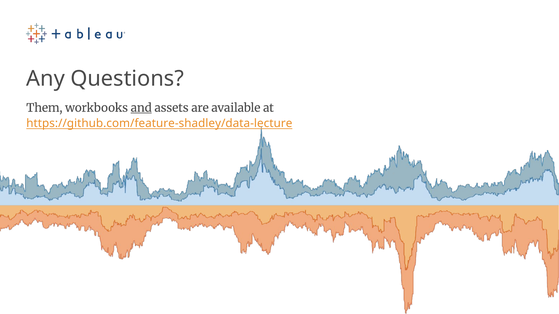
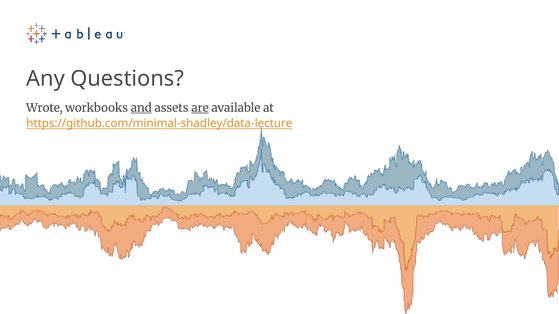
Them: Them -> Wrote (44, 108)
are underline: none -> present (200, 108)
https://github.com/feature-shadley/data-lecture: https://github.com/feature-shadley/data-lecture -> https://github.com/minimal-shadley/data-lecture (159, 124)
